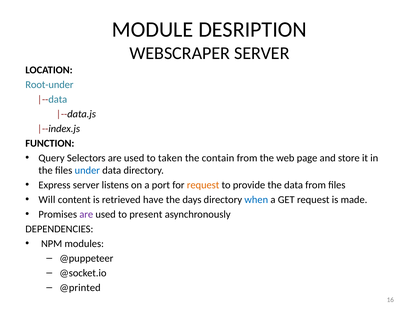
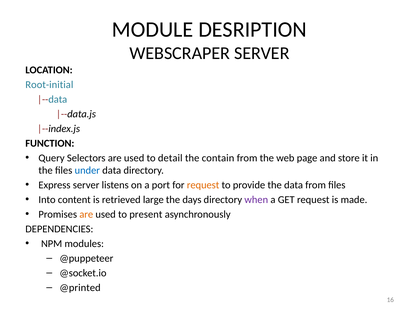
Root-under: Root-under -> Root-initial (49, 85)
taken: taken -> detail (170, 158)
Will: Will -> Into (47, 200)
have: have -> large (153, 200)
when colour: blue -> purple (256, 200)
are colour: purple -> orange (86, 215)
